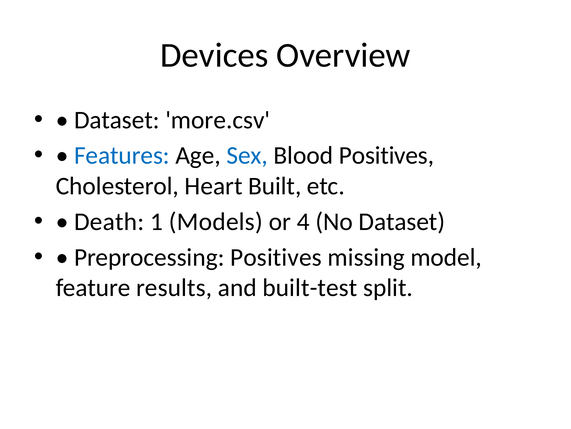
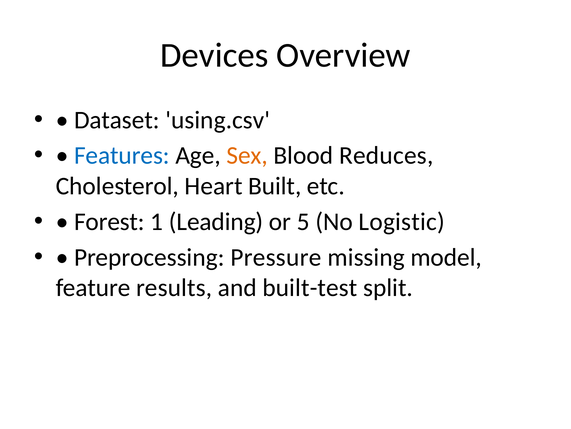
more.csv: more.csv -> using.csv (218, 120)
Sex colour: blue -> orange (247, 155)
Blood Positives: Positives -> Reduces (386, 155)
Death: Death -> Forest (109, 221)
Models: Models -> Leading (216, 221)
4: 4 -> 5 (303, 221)
No Dataset: Dataset -> Logistic (402, 221)
Preprocessing Positives: Positives -> Pressure (276, 257)
